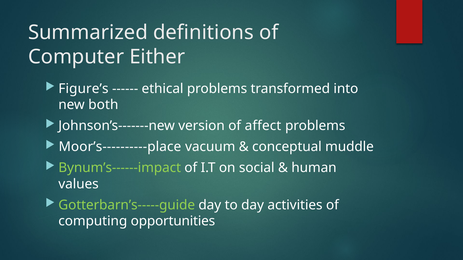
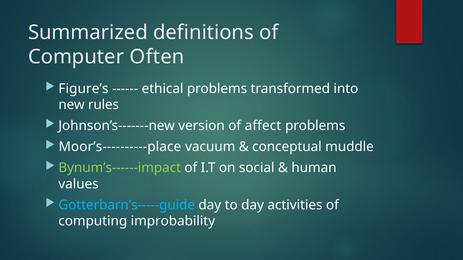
Either: Either -> Often (157, 57)
both: both -> rules (103, 105)
Gotterbarn’s-----guide colour: light green -> light blue (127, 205)
opportunities: opportunities -> improbability (173, 222)
